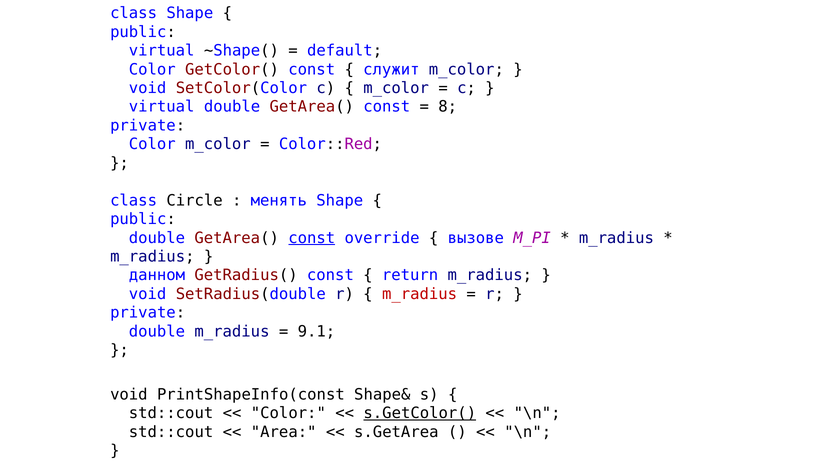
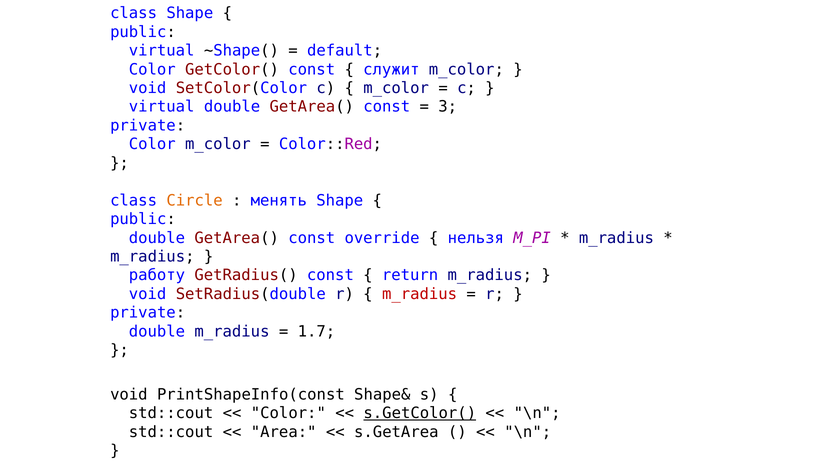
8: 8 -> 3 (448, 107)
Circle colour: black -> orange (195, 200)
const underline: present -> none (312, 238)
вызове: вызове -> нельзя (476, 238)
данном: данном -> работу (157, 275)
9.1: 9.1 -> 1.7 (316, 331)
